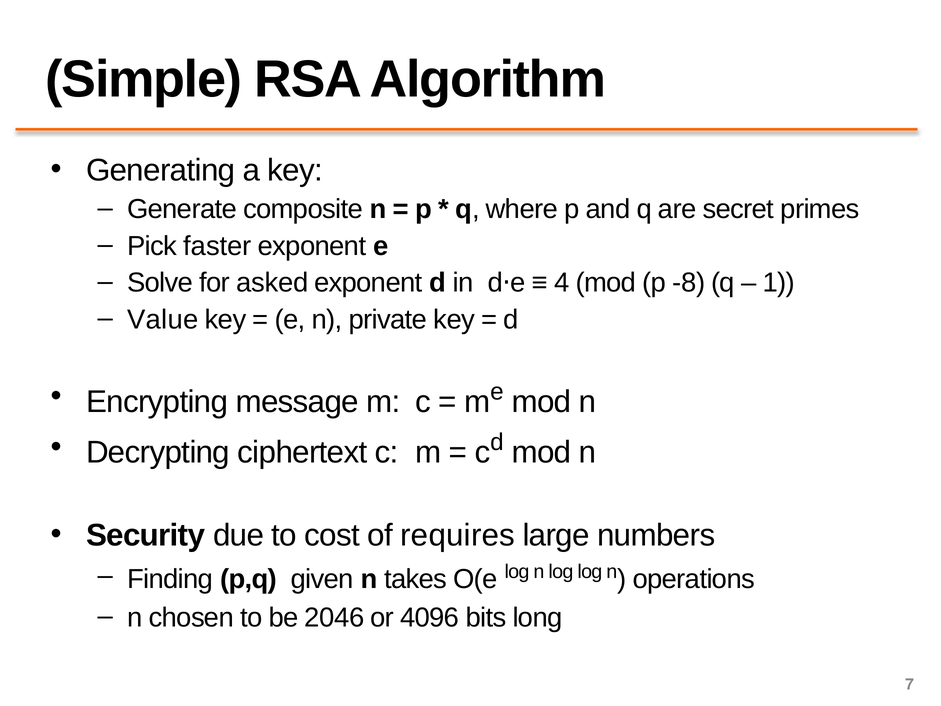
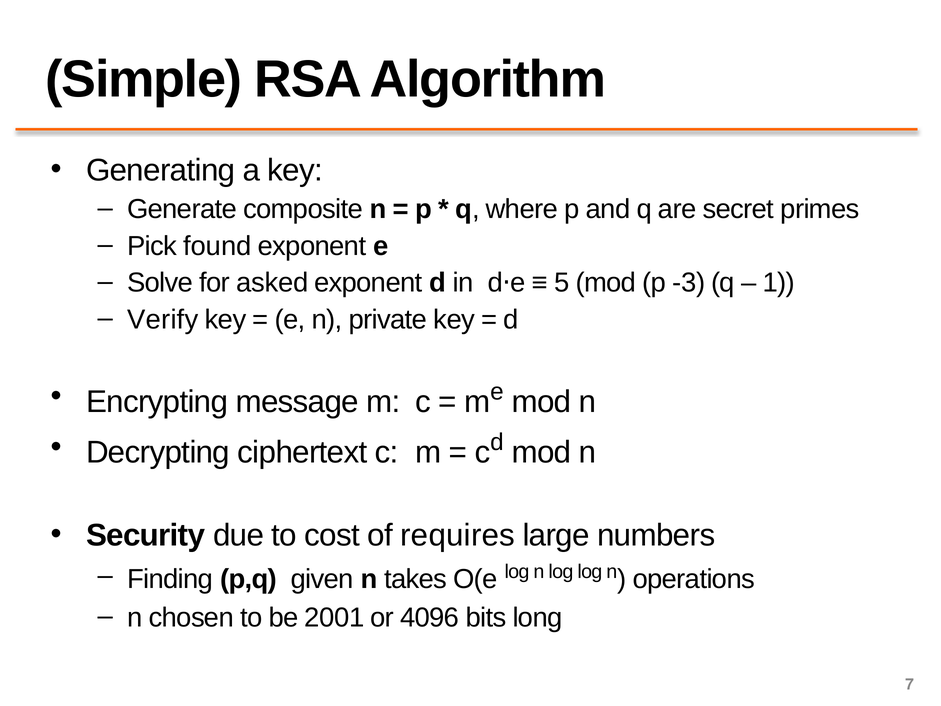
faster: faster -> found (217, 246)
4: 4 -> 5 (562, 283)
-8: -8 -> -3 (689, 283)
Value: Value -> Verify (163, 320)
2046: 2046 -> 2001 (334, 617)
